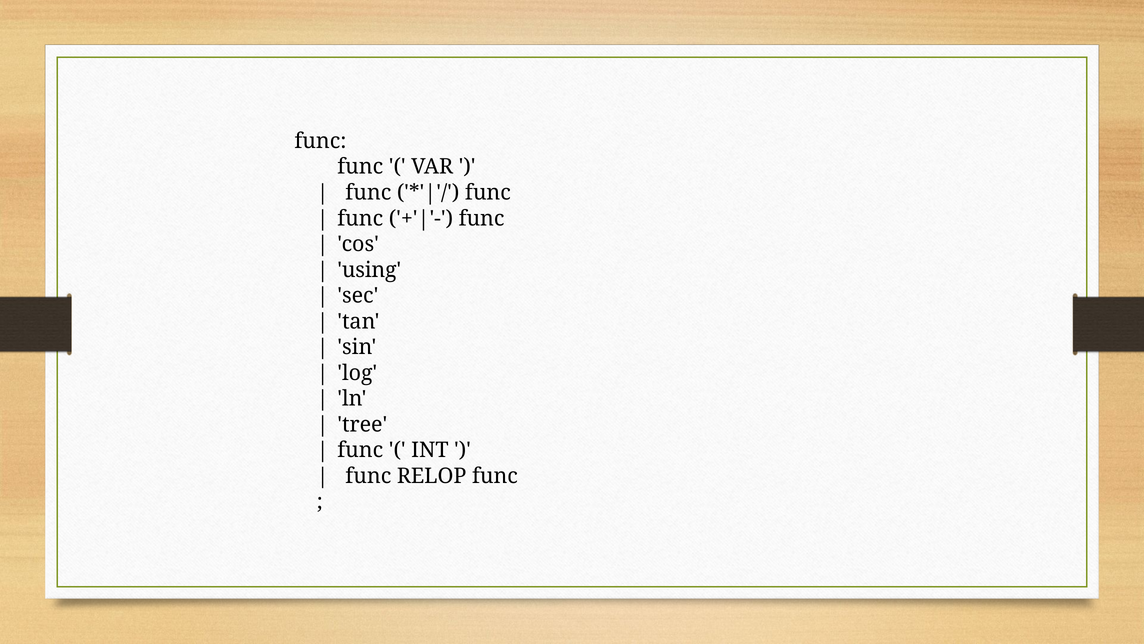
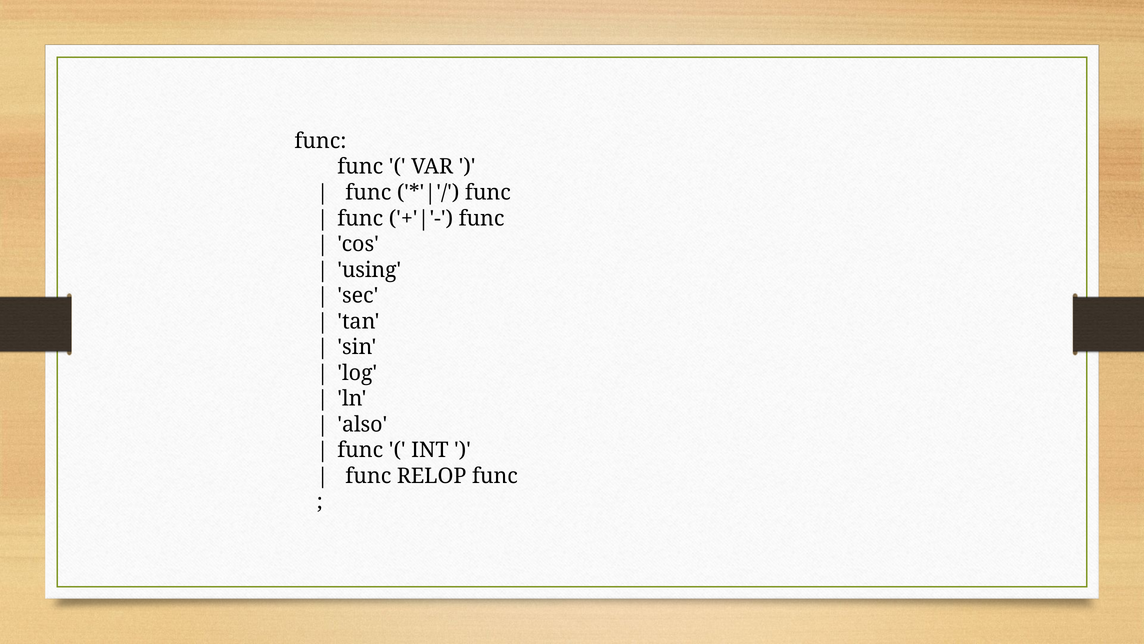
tree: tree -> also (362, 424)
